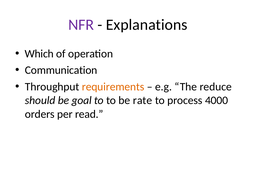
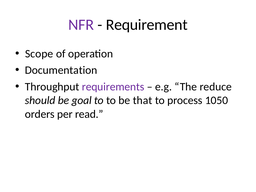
Explanations: Explanations -> Requirement (147, 25)
Which: Which -> Scope (39, 54)
Communication: Communication -> Documentation (61, 70)
requirements colour: orange -> purple (113, 87)
rate: rate -> that (143, 100)
4000: 4000 -> 1050 (217, 100)
